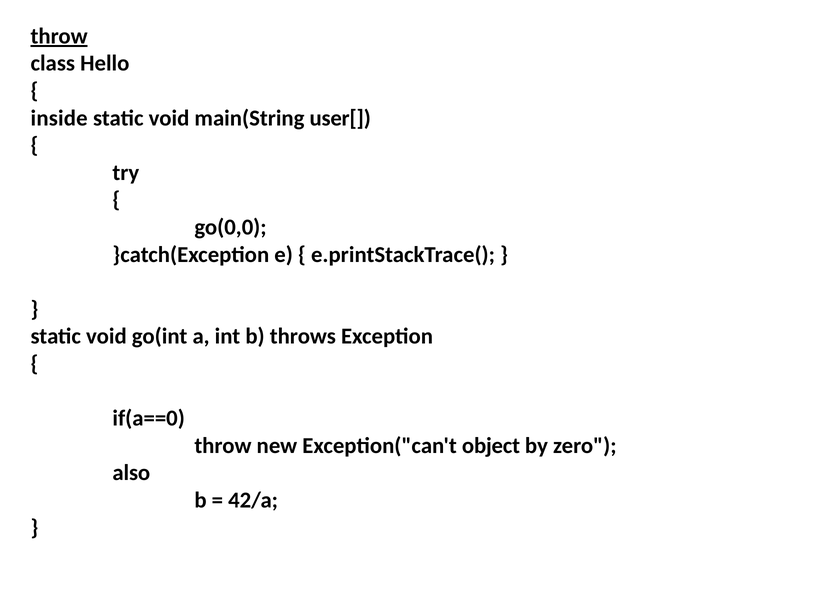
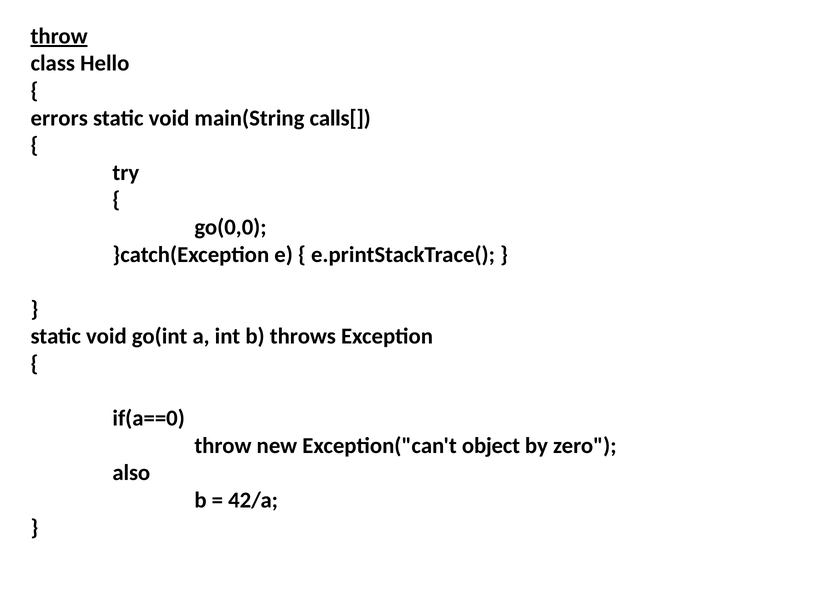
inside: inside -> errors (59, 118)
user[: user[ -> calls[ (340, 118)
